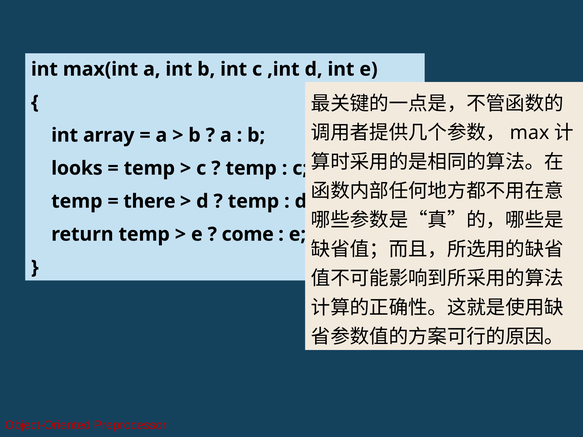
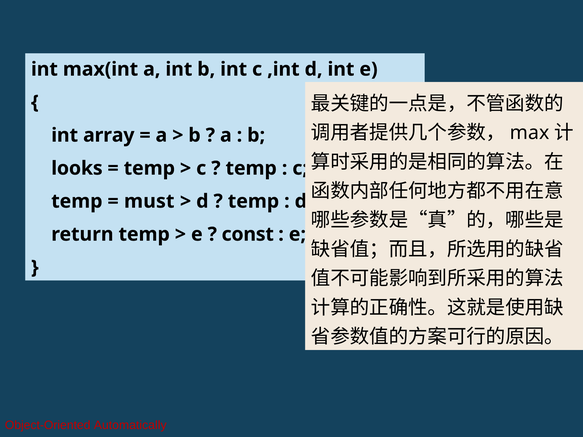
there: there -> must (149, 201)
come: come -> const (248, 234)
Preprocessor: Preprocessor -> Automatically (130, 425)
